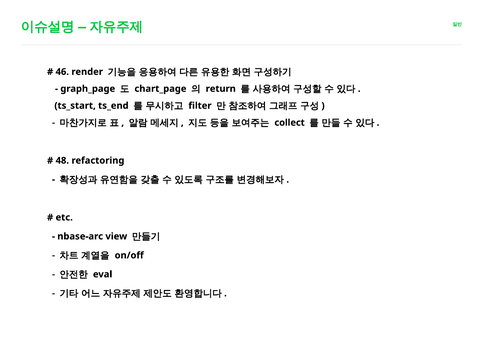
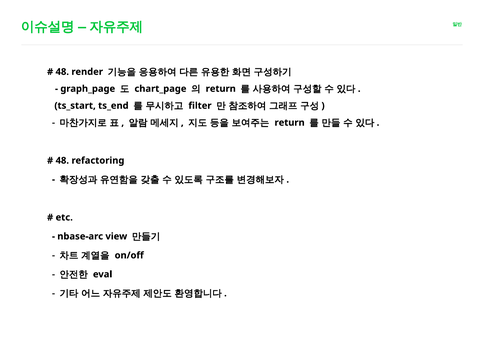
46: 46 -> 48 (62, 72)
collect: collect -> return (290, 123)
